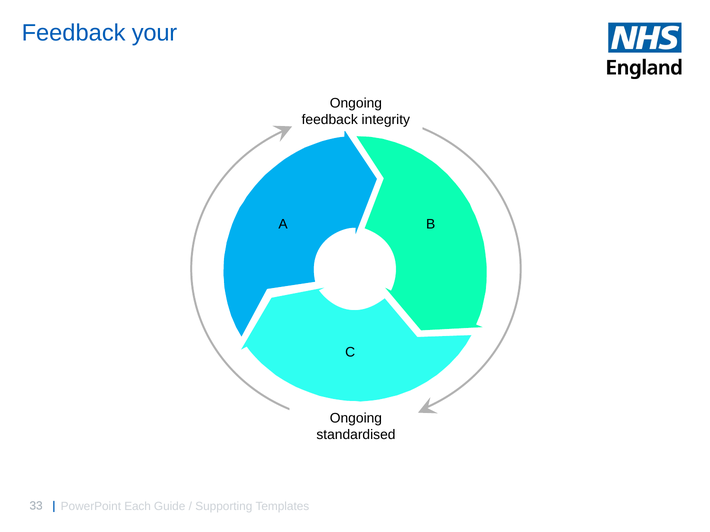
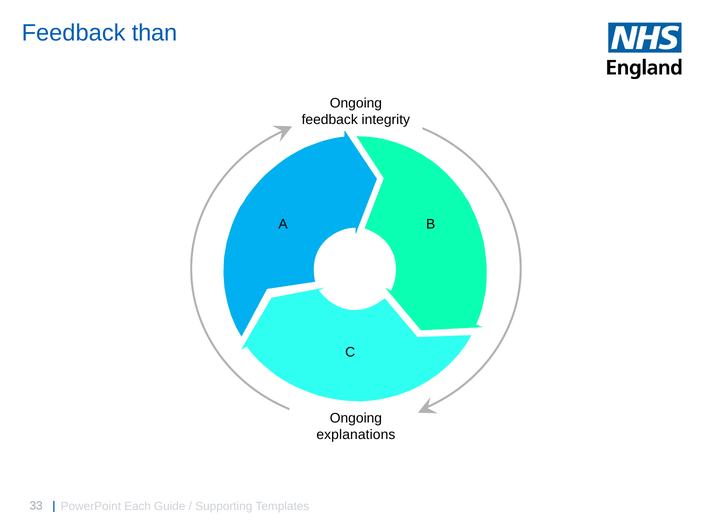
your: your -> than (155, 33)
standardised: standardised -> explanations (356, 435)
